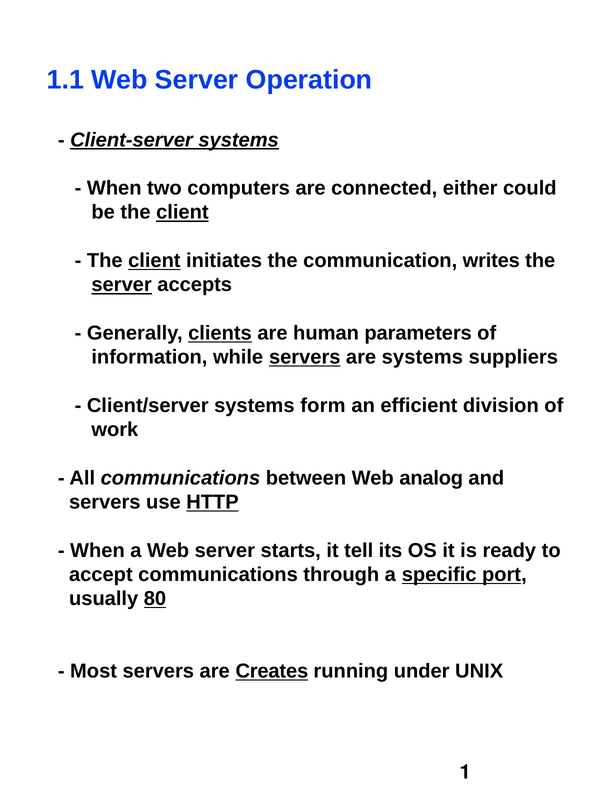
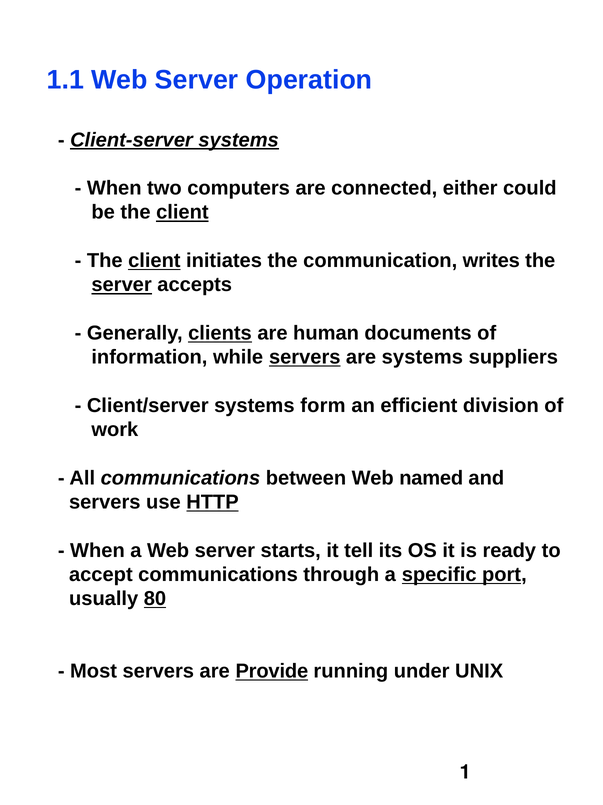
parameters: parameters -> documents (418, 333)
analog: analog -> named (431, 477)
Creates: Creates -> Provide (272, 670)
